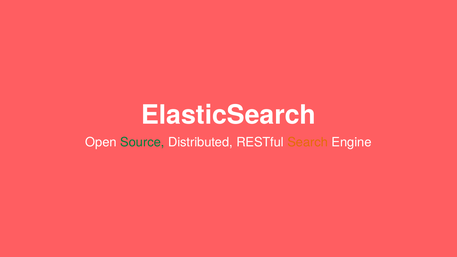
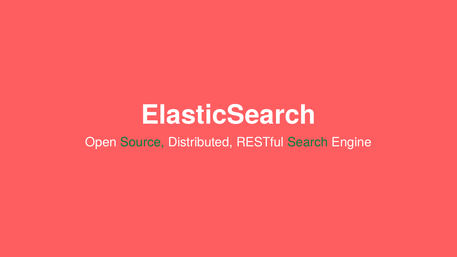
Search colour: orange -> green (308, 142)
